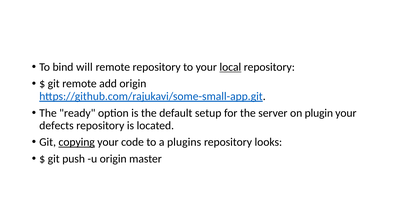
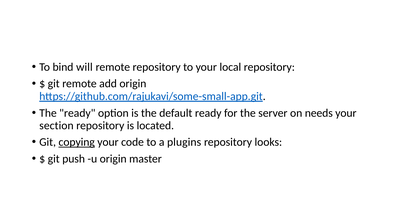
local underline: present -> none (230, 67)
default setup: setup -> ready (208, 113)
plugin: plugin -> needs (319, 113)
defects: defects -> section (56, 125)
